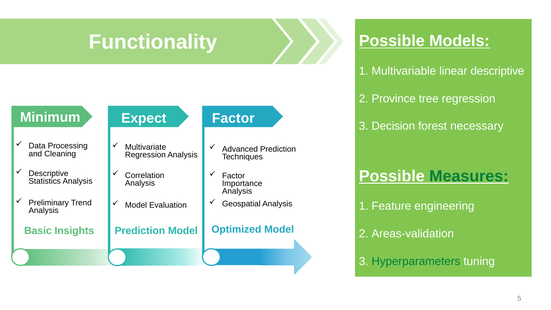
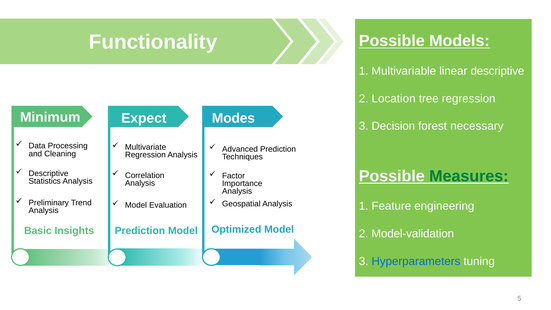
Province: Province -> Location (394, 99)
Factor: Factor -> Modes (233, 118)
Areas-validation: Areas-validation -> Model-validation (413, 234)
Hyperparameters colour: green -> blue (416, 261)
